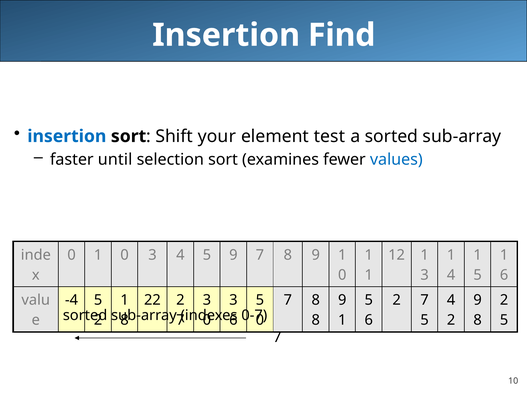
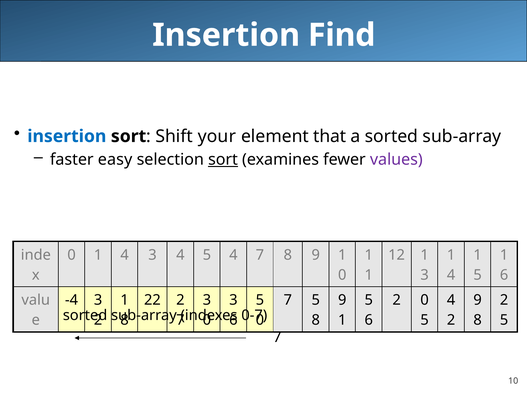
test: test -> that (330, 136)
until: until -> easy (115, 160)
sort underline: none -> present (223, 160)
values colour: blue -> purple (396, 160)
0 1 0: 0 -> 4 (125, 255)
4 5 9: 9 -> 4 (233, 255)
-4 5: 5 -> 3 (98, 300)
8: 8 -> 5 (316, 300)
7: 7 -> 0 (425, 300)
